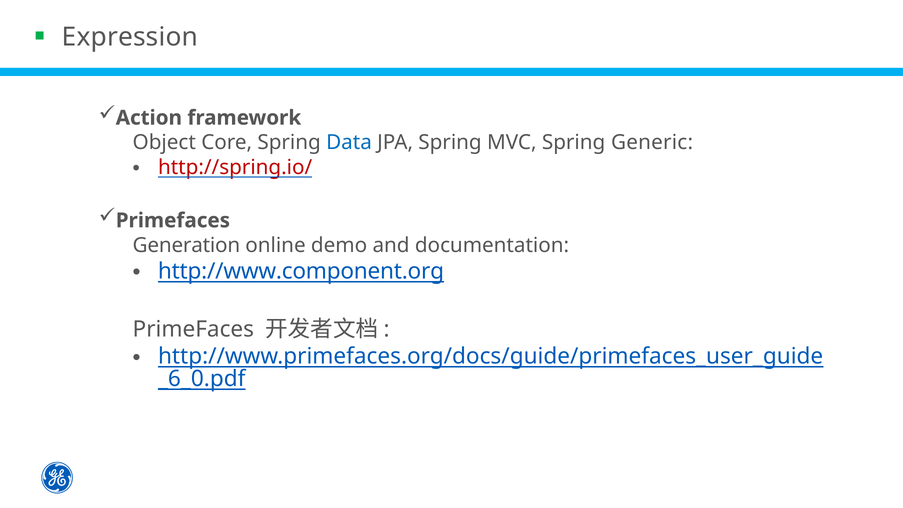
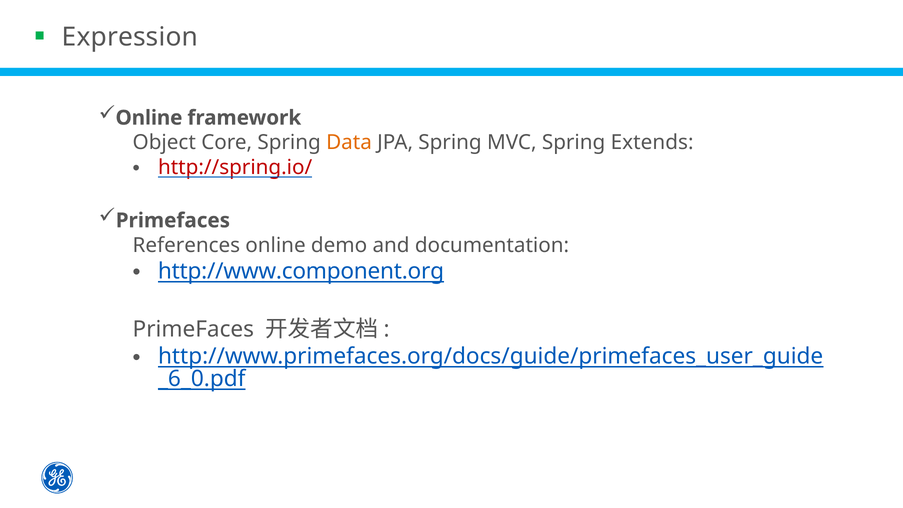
Action: Action -> Online (149, 118)
Data colour: blue -> orange (349, 143)
Generic: Generic -> Extends (652, 143)
Generation: Generation -> References (186, 245)
